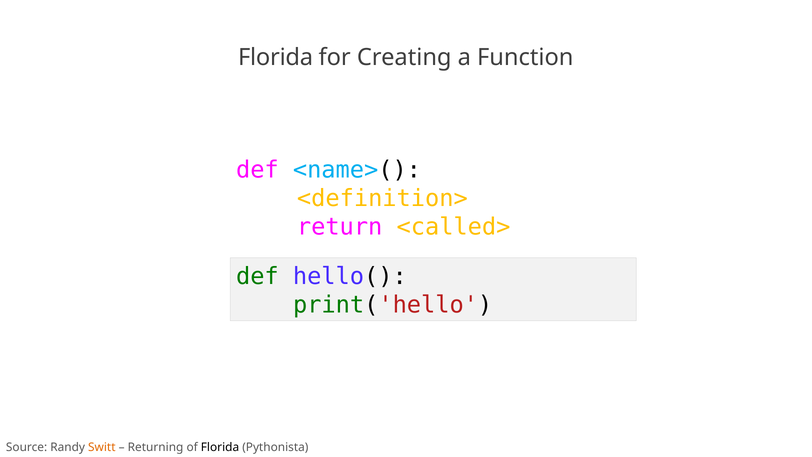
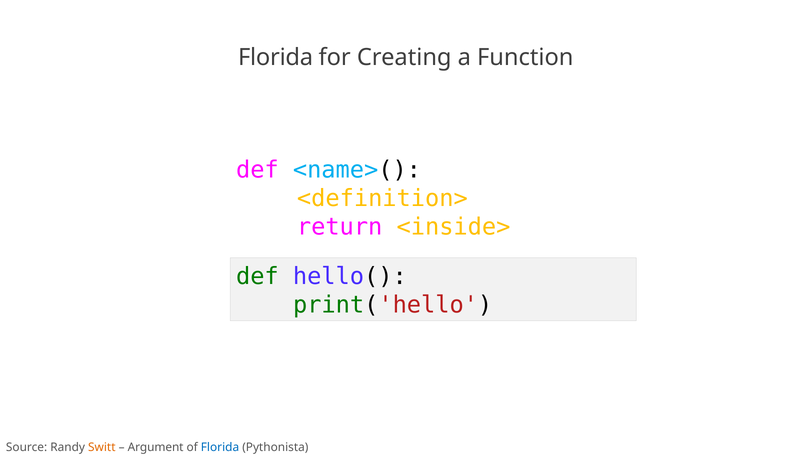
<called>: <called> -> <inside> (453, 227)
Returning: Returning -> Argument (156, 447)
Florida colour: black -> blue (220, 447)
